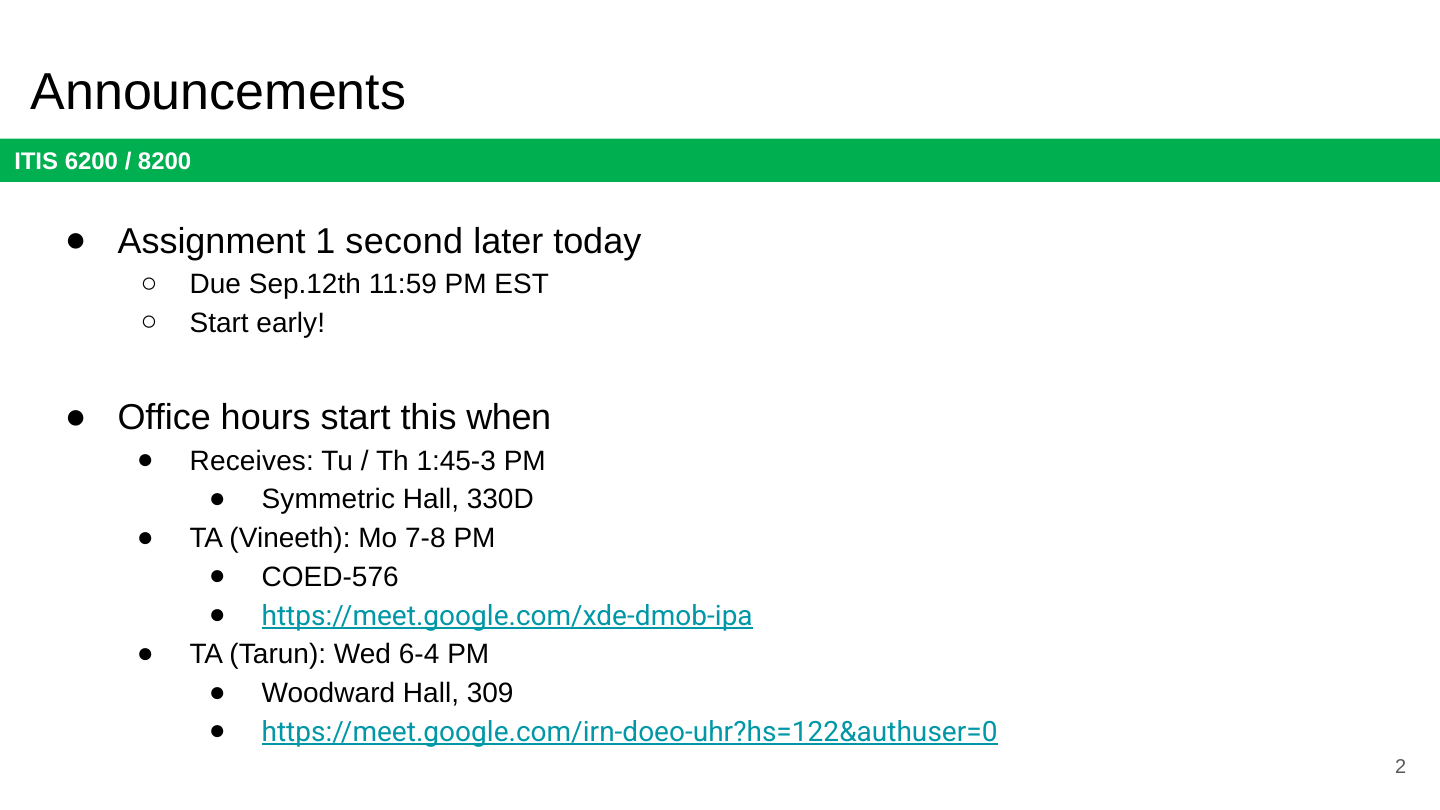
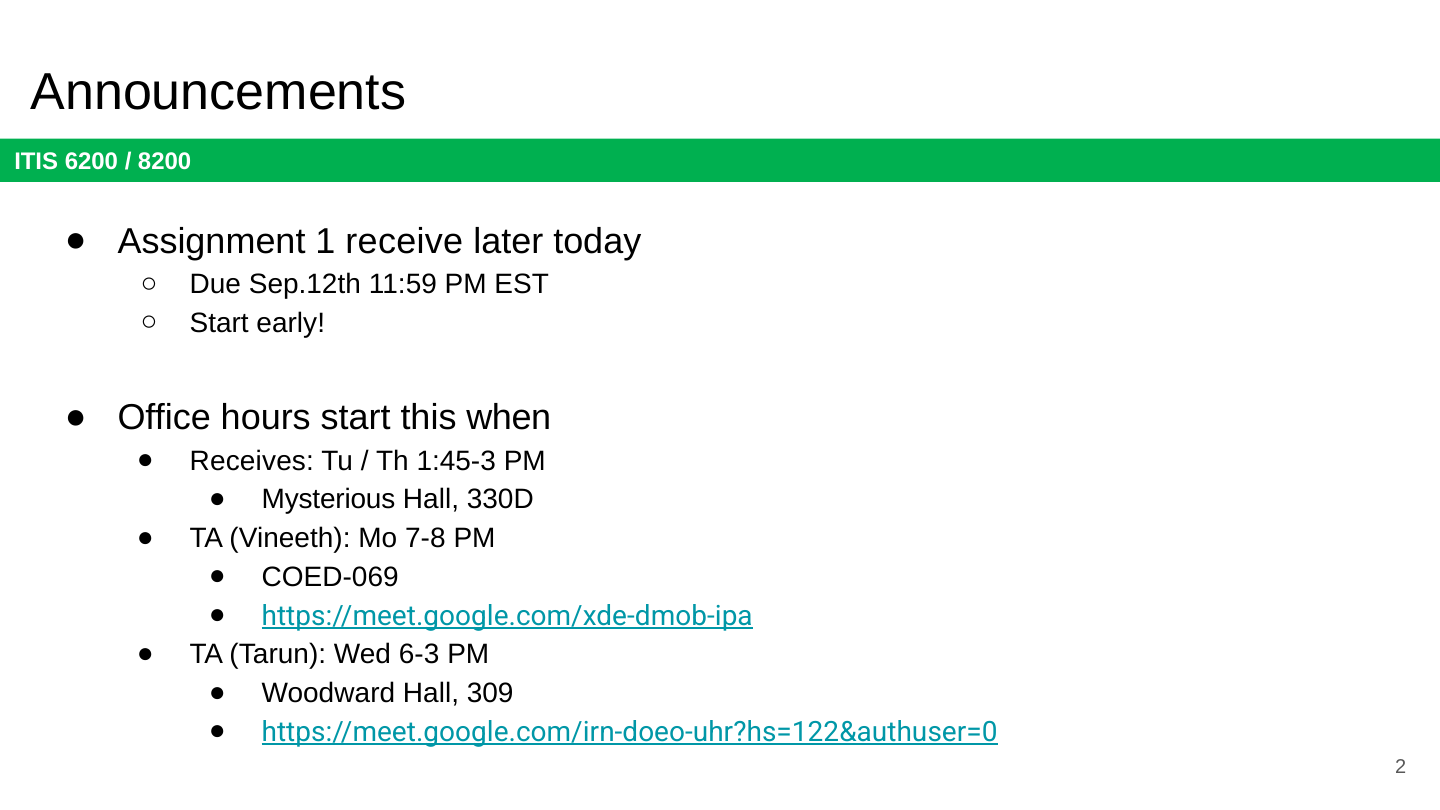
second: second -> receive (404, 241)
Symmetric: Symmetric -> Mysterious (328, 500)
COED-576: COED-576 -> COED-069 (330, 577)
6-4: 6-4 -> 6-3 (419, 655)
